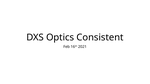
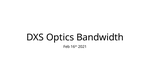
Consistent: Consistent -> Bandwidth (100, 37)
